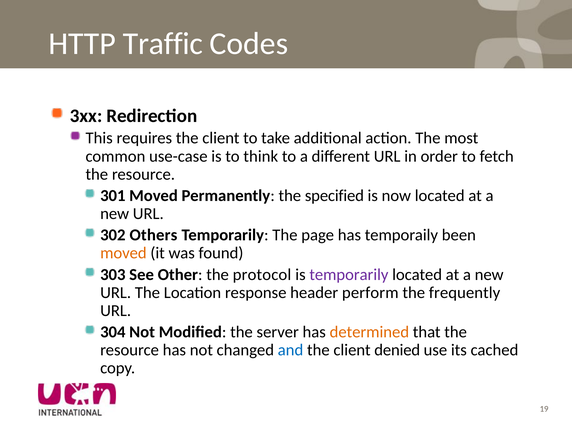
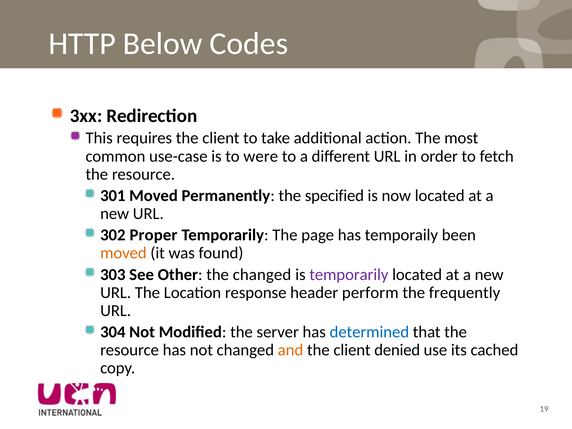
Traffic: Traffic -> Below (163, 44)
think: think -> were (261, 156)
Others: Others -> Proper (153, 235)
the protocol: protocol -> changed (262, 275)
determined colour: orange -> blue (369, 332)
and colour: blue -> orange (291, 350)
